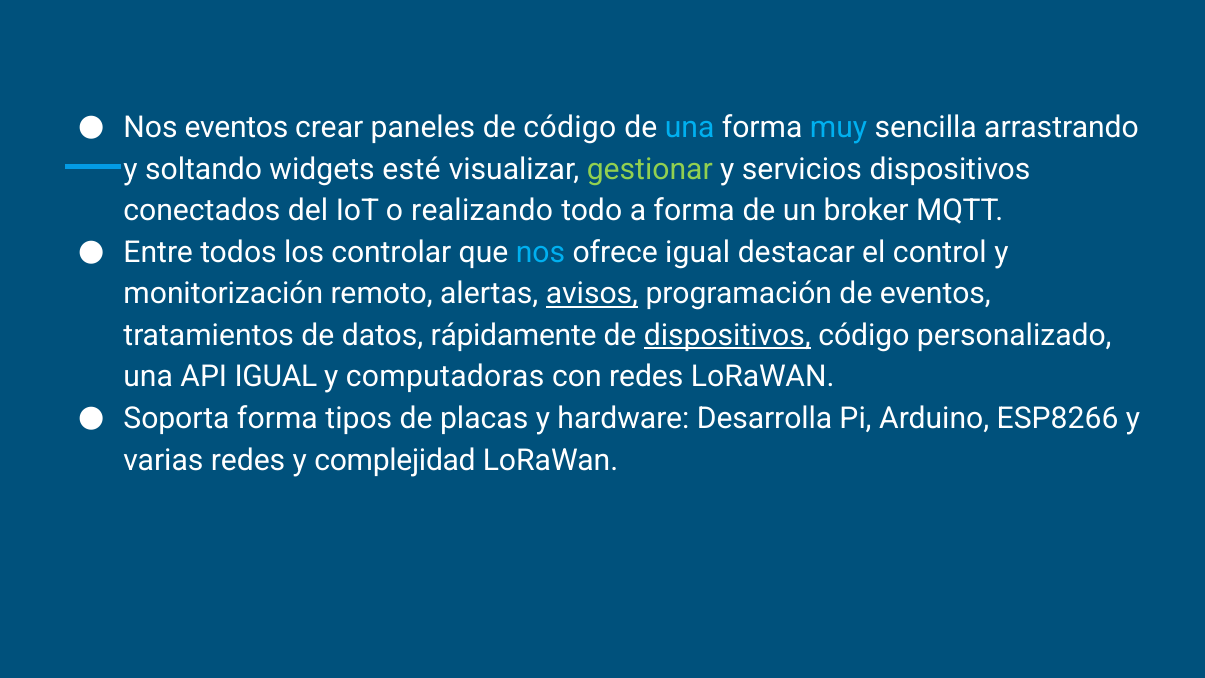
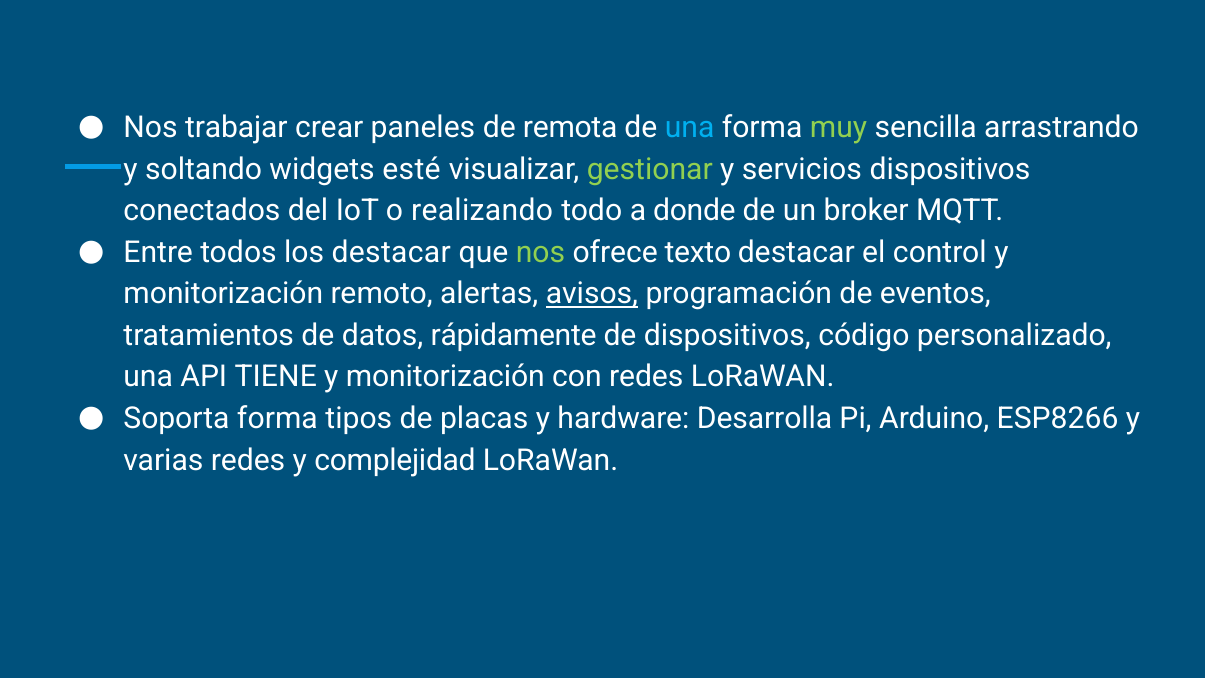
Nos eventos: eventos -> trabajar (236, 127)
de código: código -> remota (570, 127)
muy colour: light blue -> light green (839, 127)
a forma: forma -> donde (694, 211)
los controlar: controlar -> destacar (391, 252)
nos colour: light blue -> light green (541, 252)
ofrece igual: igual -> texto (698, 252)
dispositivos underline: present -> none (727, 335)
API IGUAL: IGUAL -> TIENE (276, 377)
computadoras: computadoras -> monitorización (445, 377)
